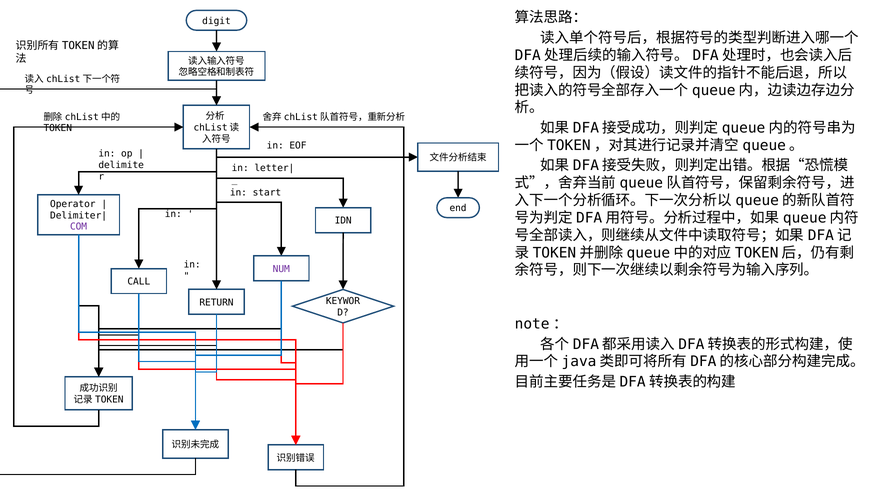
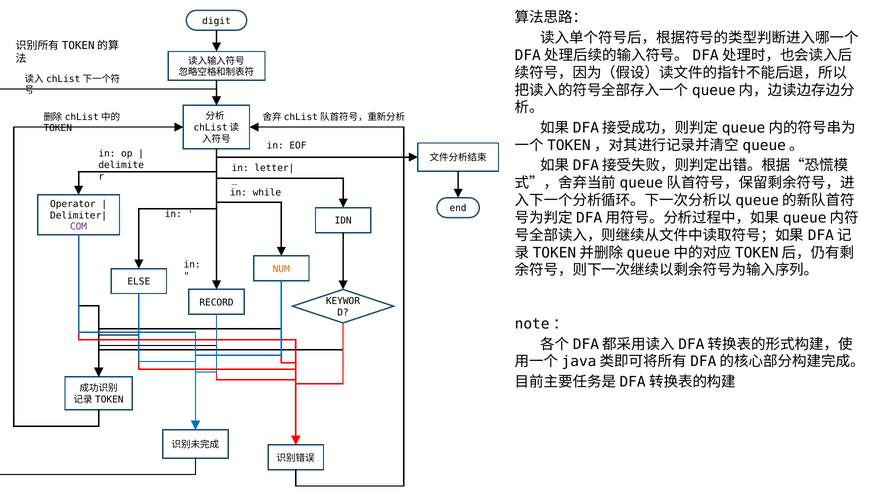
start: start -> while (267, 193)
NUM colour: purple -> orange (281, 269)
CALL: CALL -> ELSE (139, 282)
RETURN: RETURN -> RECORD (216, 302)
